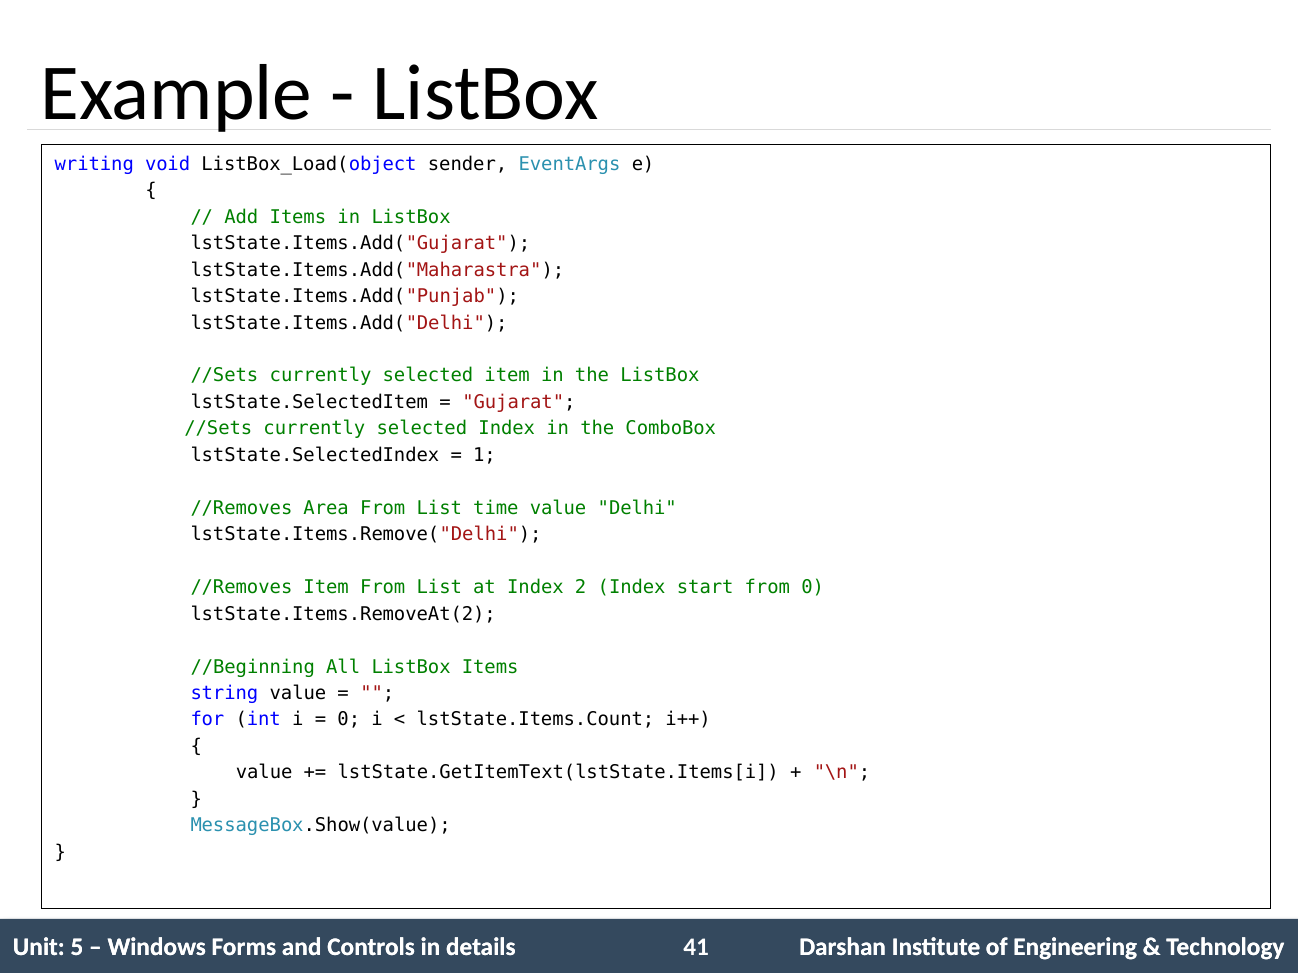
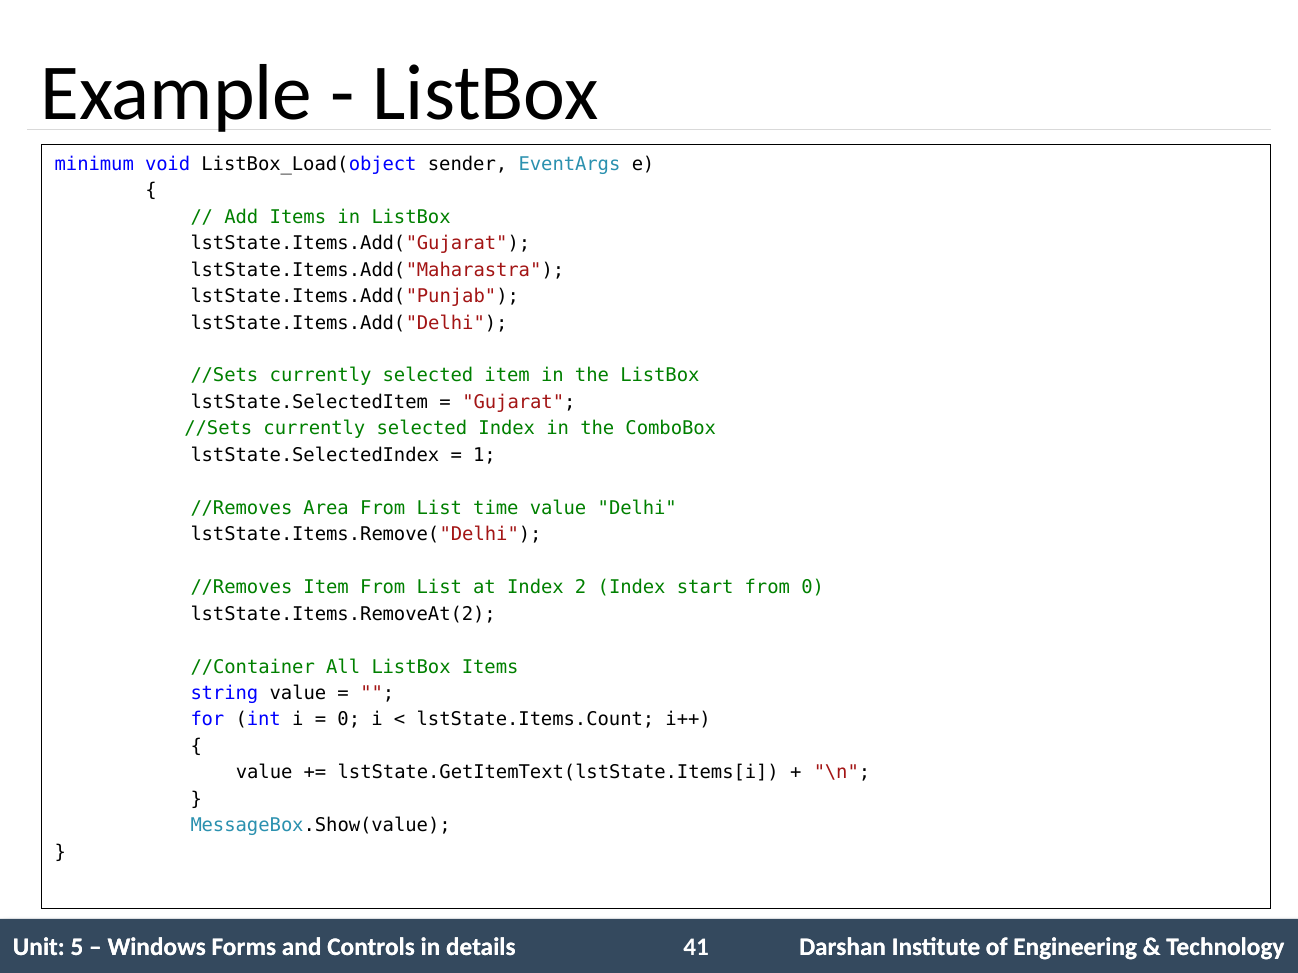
writing: writing -> minimum (94, 164)
//Beginning: //Beginning -> //Container (253, 667)
